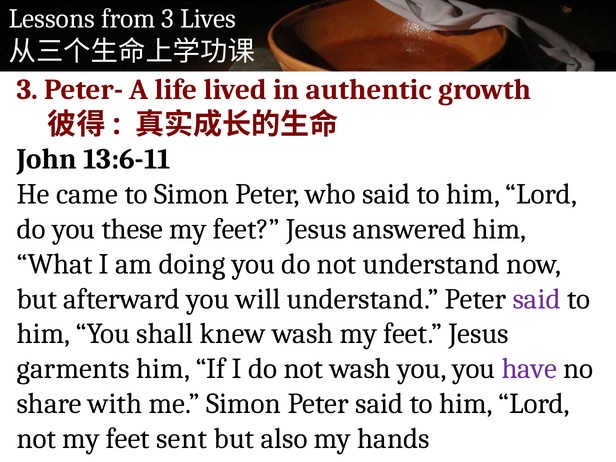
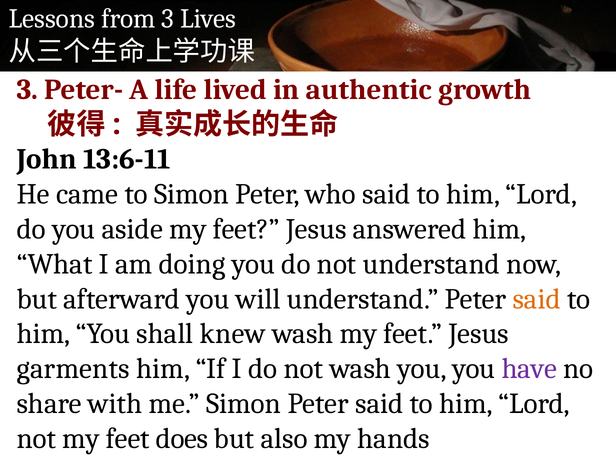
these: these -> aside (132, 229)
said colour: purple -> orange (537, 299)
feet sent: sent -> does (182, 439)
